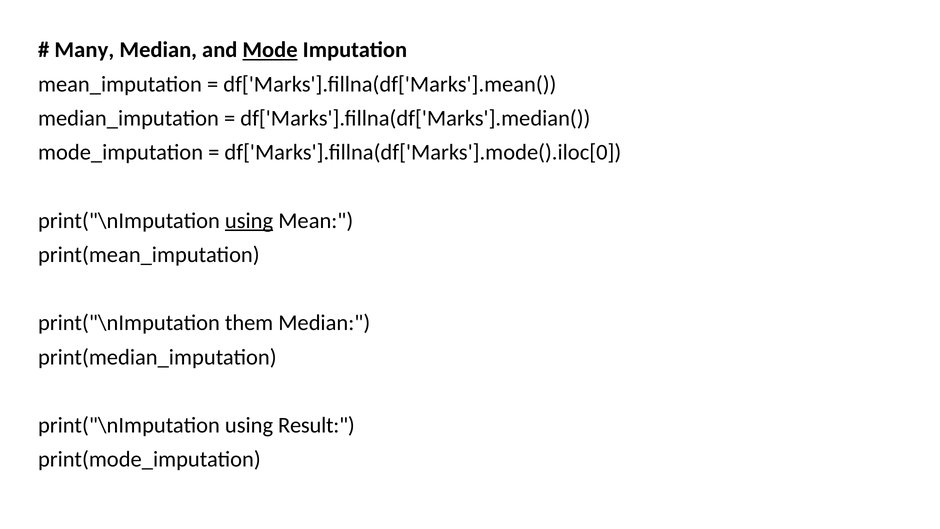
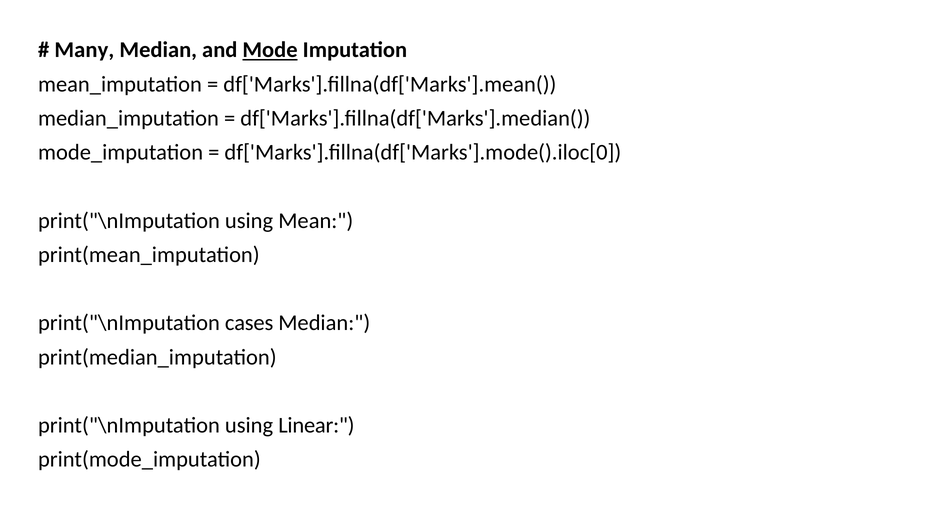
using underline: present -> none (249, 221)
them: them -> cases (249, 323)
Result: Result -> Linear (316, 425)
